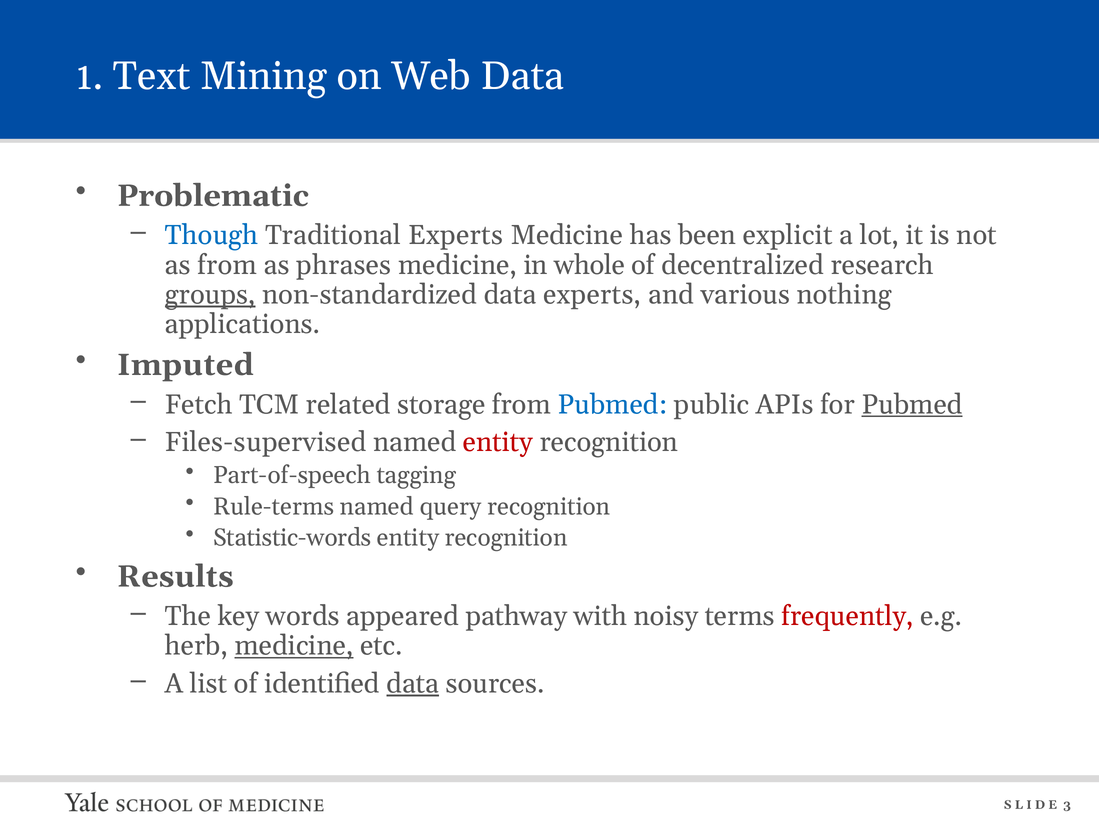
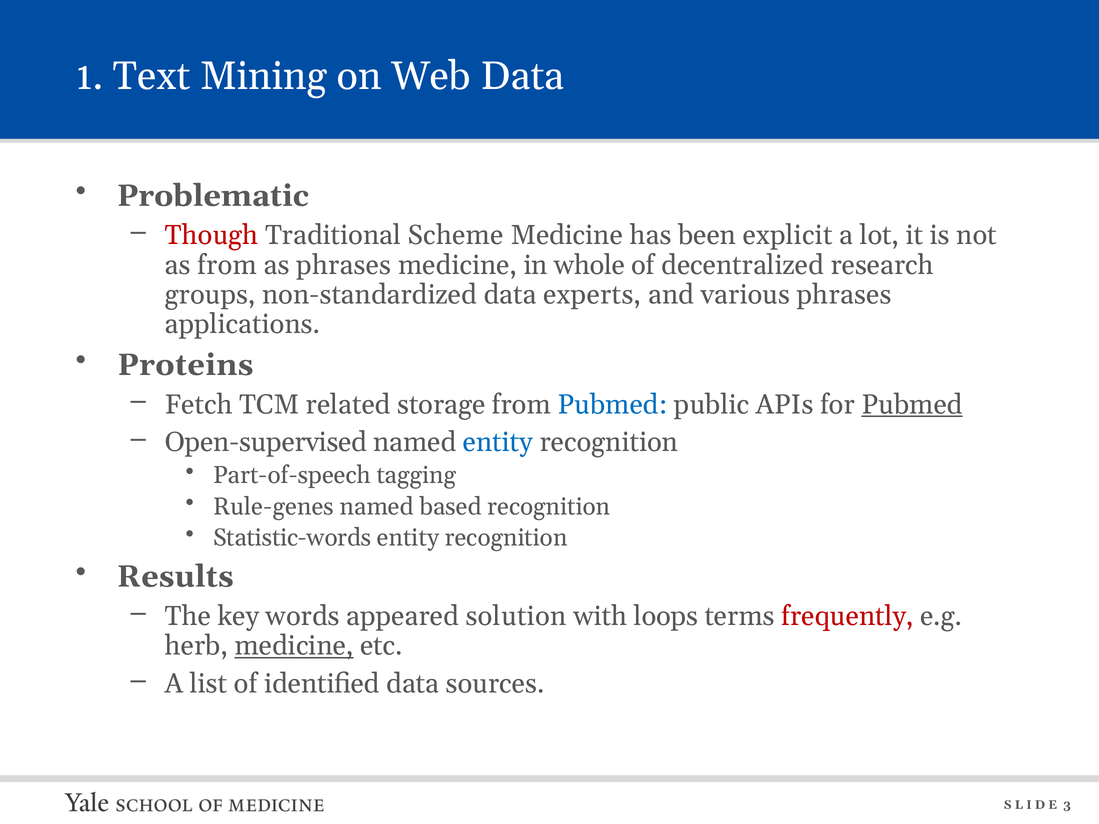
Though colour: blue -> red (212, 235)
Traditional Experts: Experts -> Scheme (456, 235)
groups underline: present -> none (210, 295)
various nothing: nothing -> phrases (844, 295)
Imputed: Imputed -> Proteins (185, 365)
Files-supervised: Files-supervised -> Open-supervised (266, 443)
entity colour: red -> blue (498, 443)
Rule-terms: Rule-terms -> Rule-genes (274, 507)
query: query -> based (451, 507)
pathway: pathway -> solution (516, 616)
noisy: noisy -> loops (666, 616)
data underline: present -> none (413, 684)
